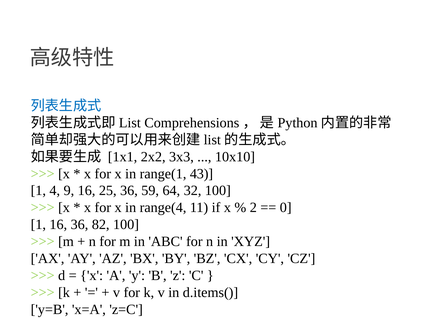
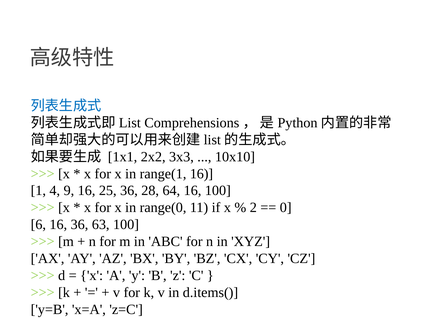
range(1 43: 43 -> 16 (201, 174)
59: 59 -> 28 (150, 191)
64 32: 32 -> 16 (193, 191)
range(4: range(4 -> range(0 (163, 208)
1: 1 -> 6 (38, 225)
82: 82 -> 63 (101, 225)
